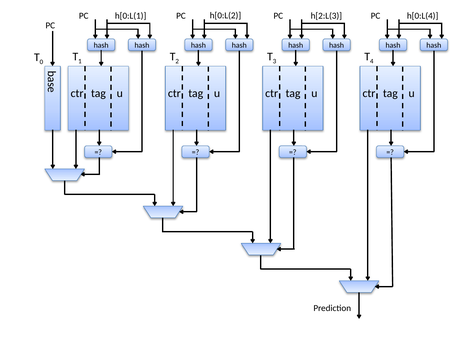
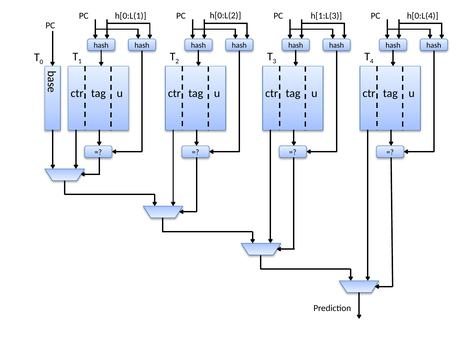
h[2:L(3: h[2:L(3 -> h[1:L(3 (326, 16)
